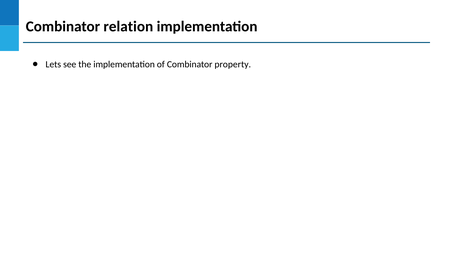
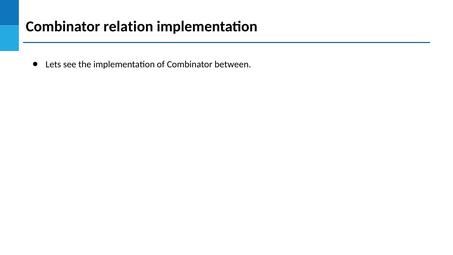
property: property -> between (233, 64)
